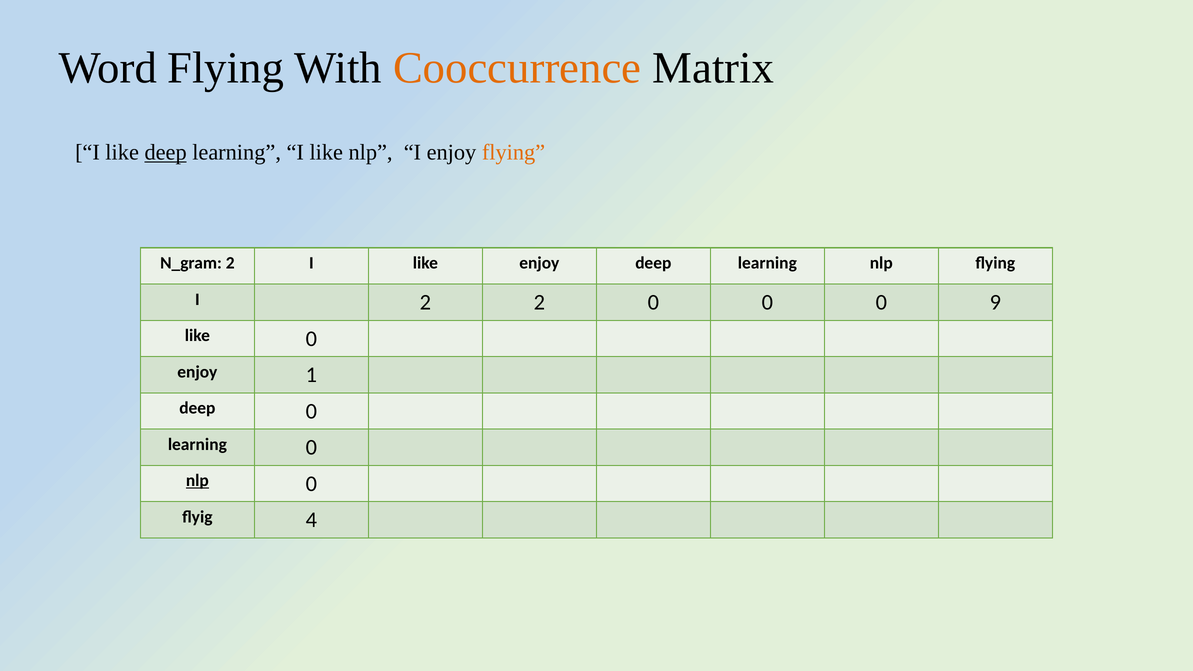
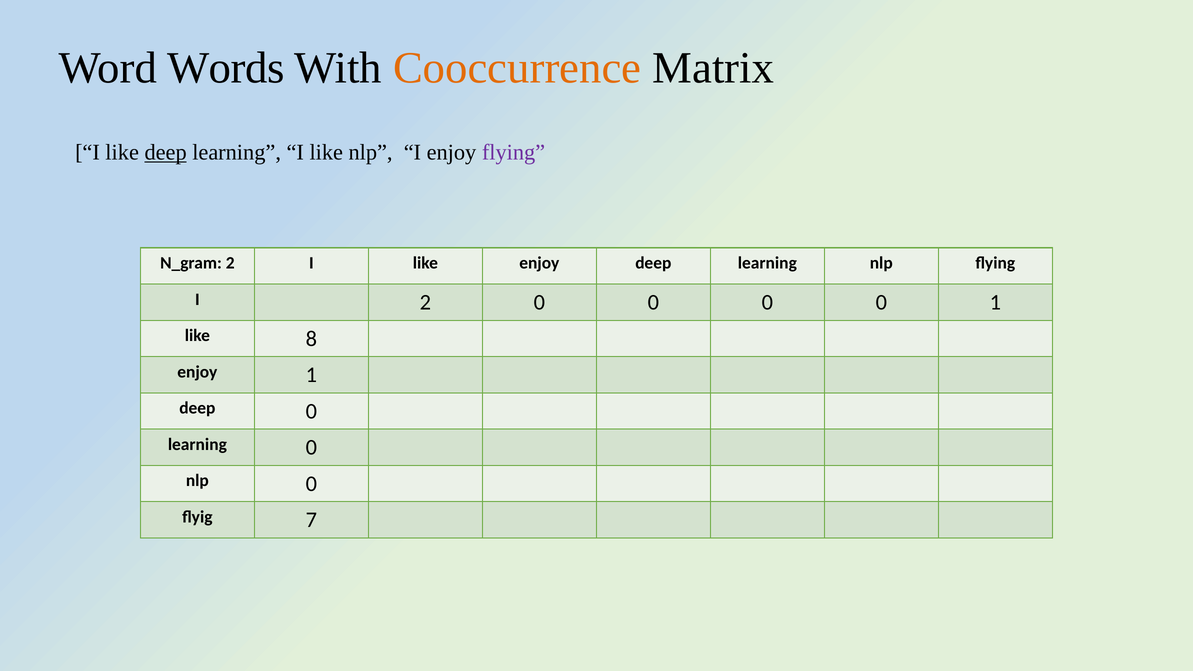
Word Flying: Flying -> Words (226, 68)
flying colour: orange -> purple (514, 152)
2 2: 2 -> 0 (539, 302)
0 9: 9 -> 1 (995, 302)
like 0: 0 -> 8 (311, 339)
nlp underline: present -> none (197, 481)
4: 4 -> 7 (311, 520)
